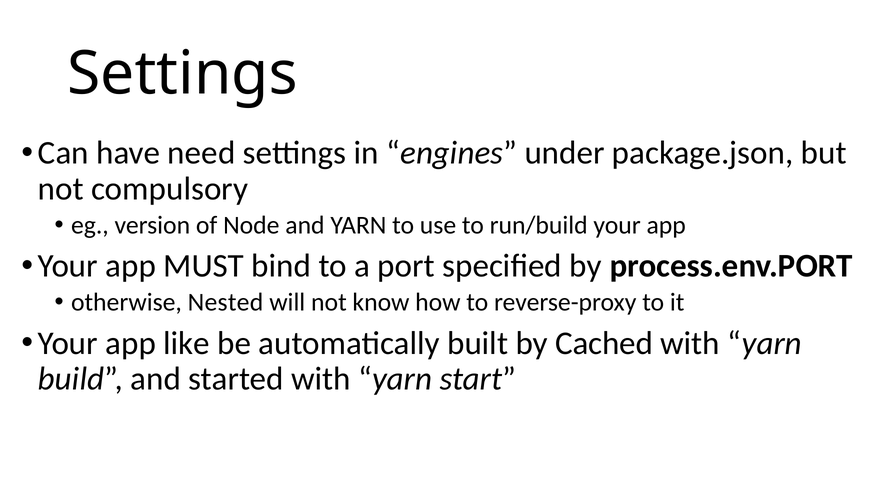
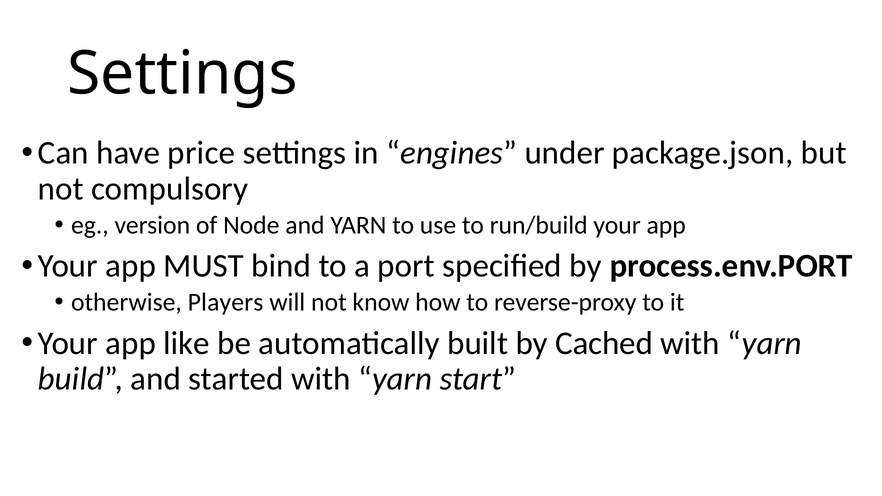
need: need -> price (201, 153)
Nested: Nested -> Players (226, 302)
